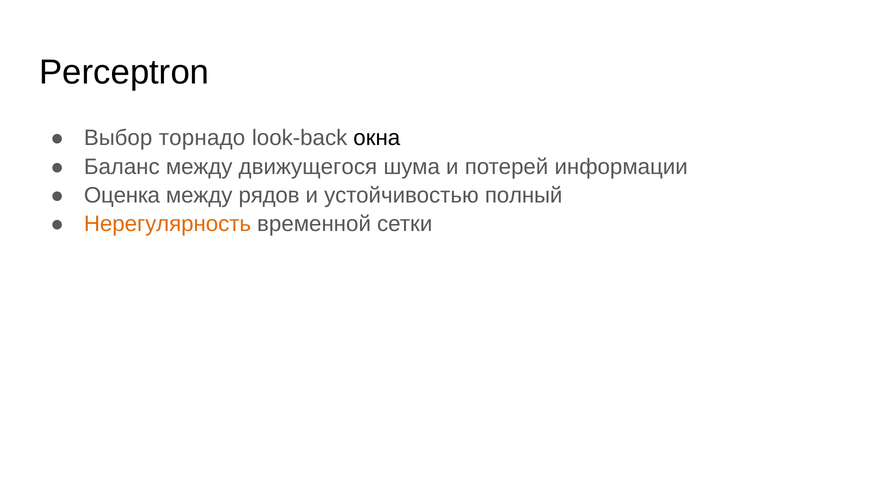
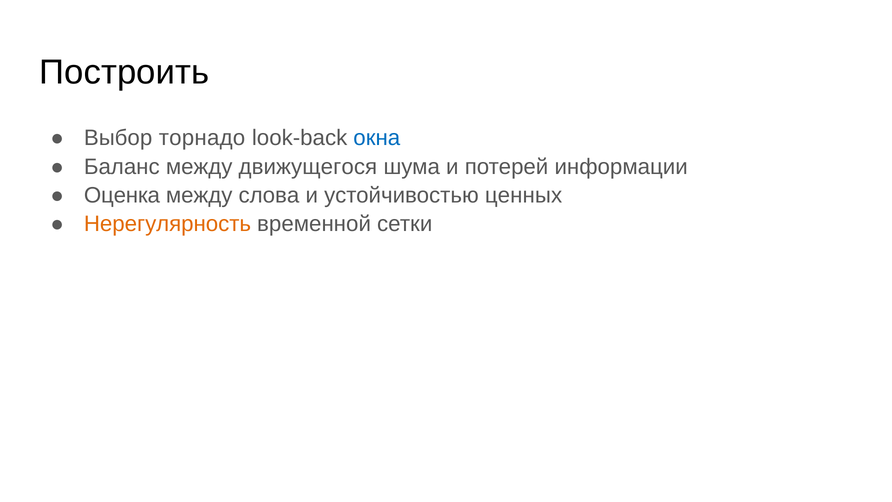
Perceptron: Perceptron -> Построить (124, 72)
окна colour: black -> blue (377, 138)
рядов: рядов -> слова (269, 195)
полный: полный -> ценных (524, 195)
